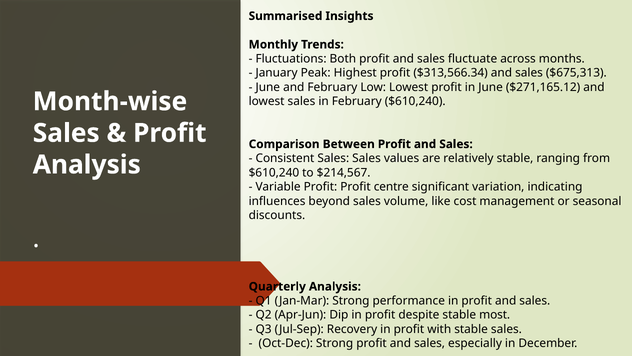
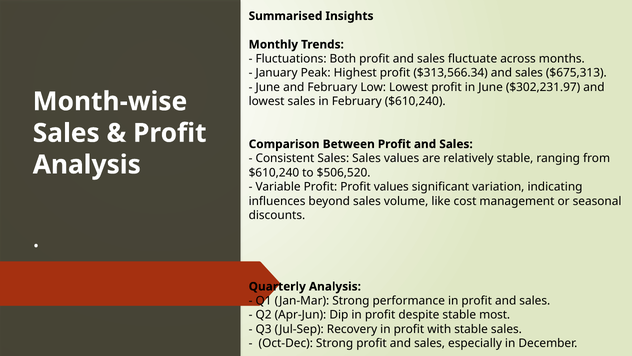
$271,165.12: $271,165.12 -> $302,231.97 (543, 87)
$214,567: $214,567 -> $506,520 (344, 172)
Profit centre: centre -> values (391, 187)
